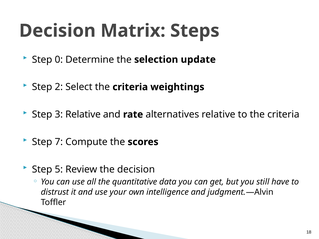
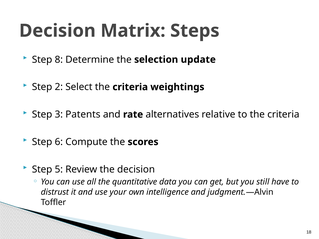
0: 0 -> 8 (59, 60)
3 Relative: Relative -> Patents (83, 115)
7: 7 -> 6 (59, 142)
